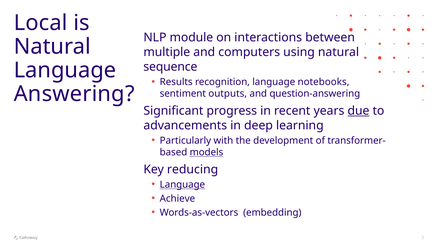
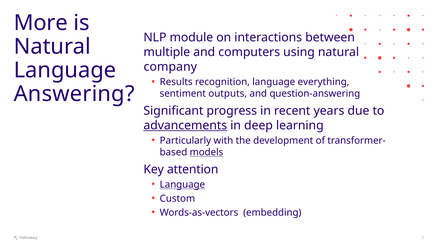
Local: Local -> More (41, 23)
sequence: sequence -> company (170, 67)
notebooks: notebooks -> everything (324, 82)
due underline: present -> none (358, 110)
advancements underline: none -> present (185, 125)
reducing: reducing -> attention (193, 169)
Achieve: Achieve -> Custom (177, 198)
